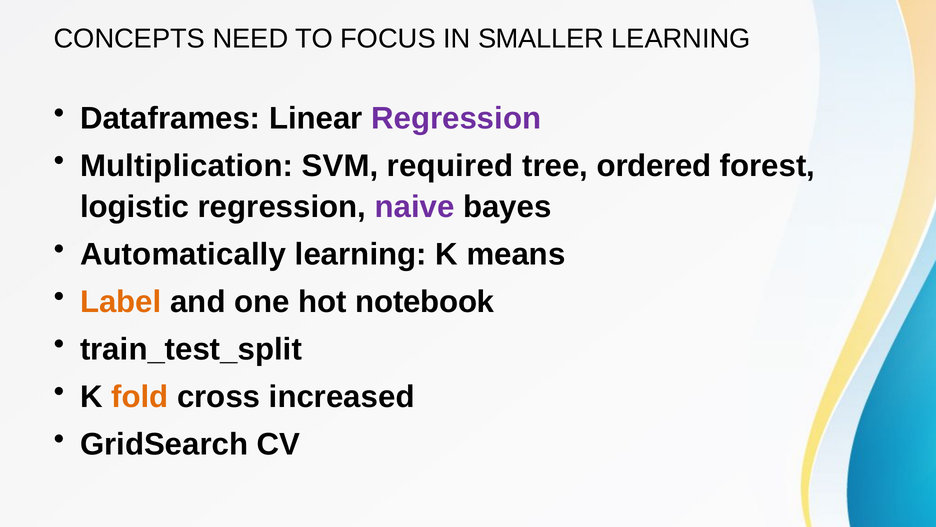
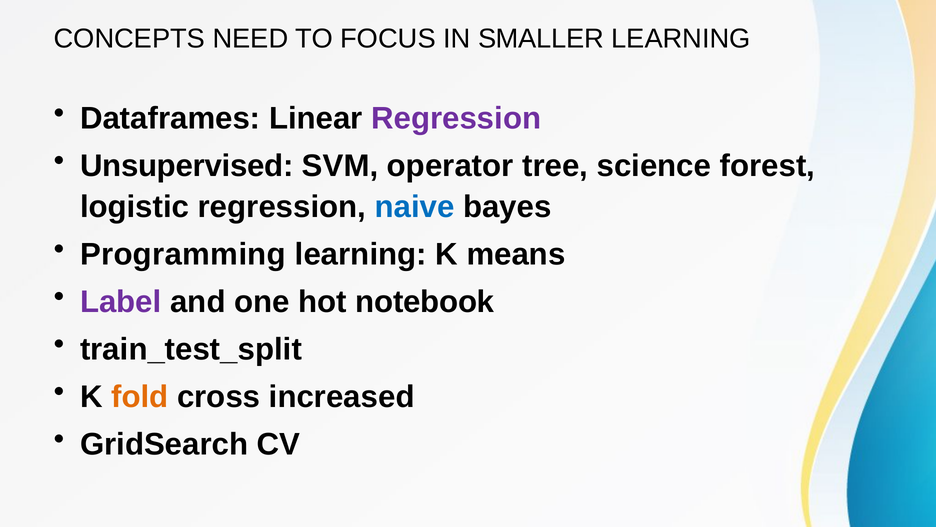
Multiplication: Multiplication -> Unsupervised (187, 166)
required: required -> operator (450, 166)
ordered: ordered -> science (654, 166)
naive colour: purple -> blue (415, 207)
Automatically: Automatically -> Programming (183, 254)
Label colour: orange -> purple (121, 302)
